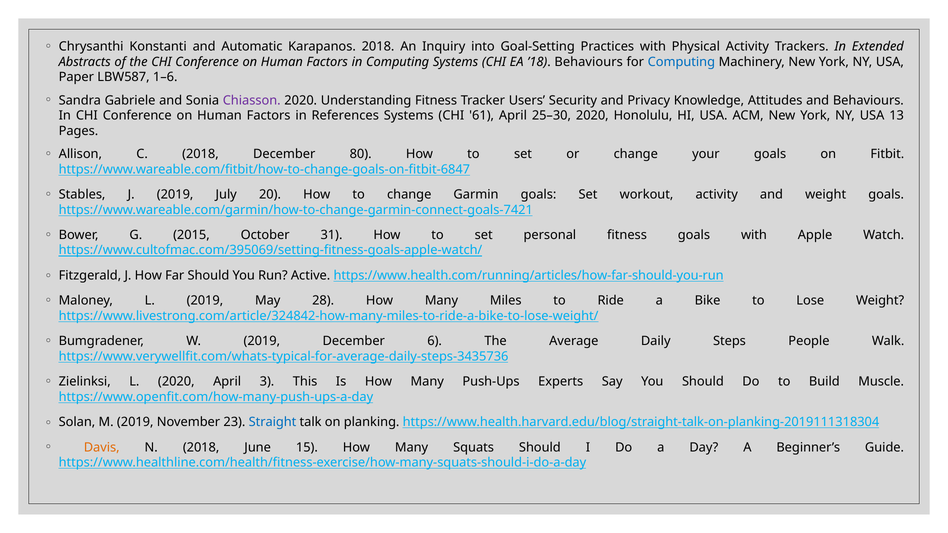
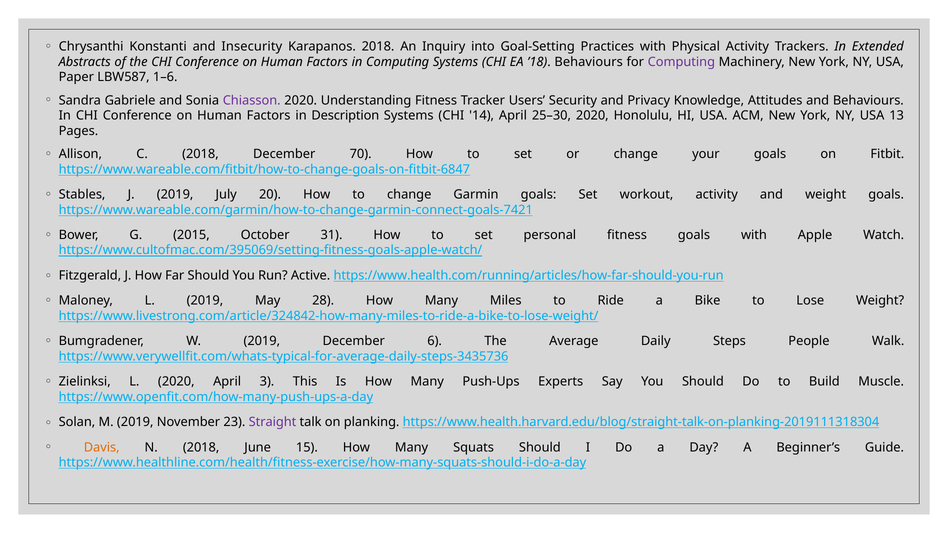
Automatic: Automatic -> Insecurity (252, 47)
Computing colour: blue -> purple (681, 62)
References: References -> Description (345, 116)
61: 61 -> 14 (482, 116)
80: 80 -> 70 (361, 154)
Straight colour: blue -> purple (273, 422)
